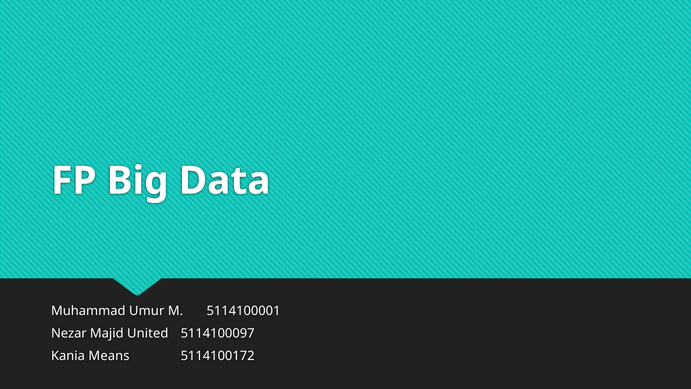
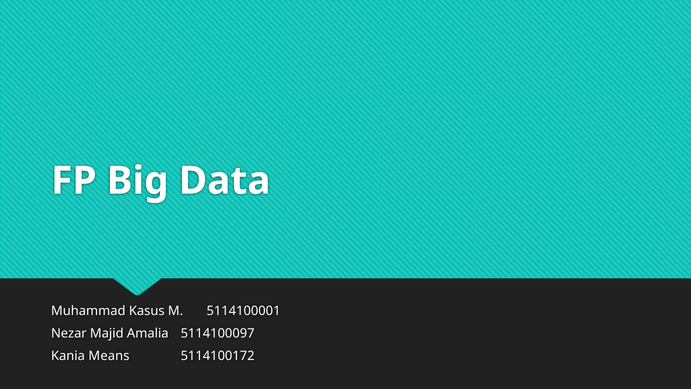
Umur: Umur -> Kasus (147, 311)
United: United -> Amalia (148, 333)
